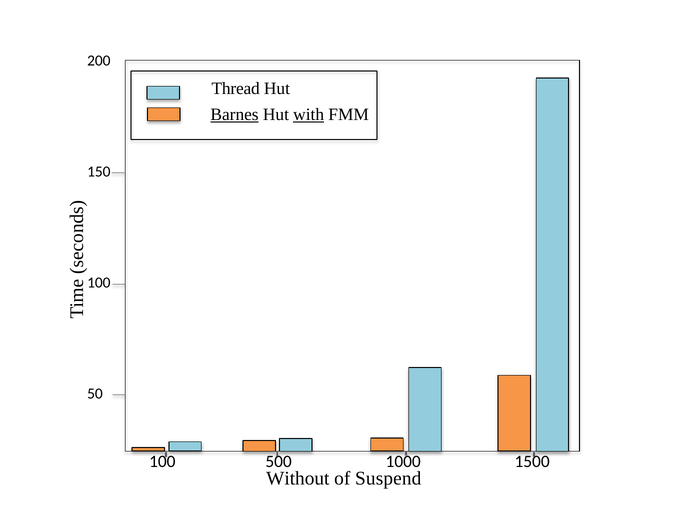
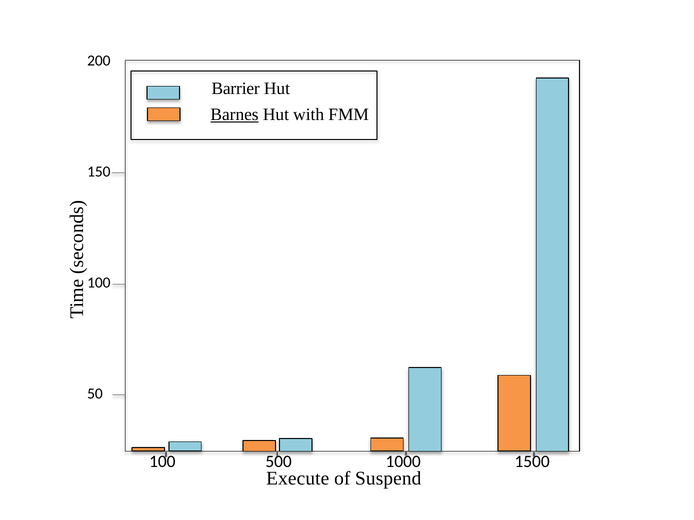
Thread: Thread -> Barrier (236, 89)
with underline: present -> none (309, 115)
Without: Without -> Execute (298, 479)
